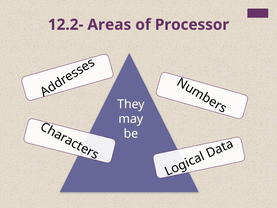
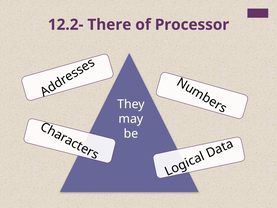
Areas: Areas -> There (109, 25)
